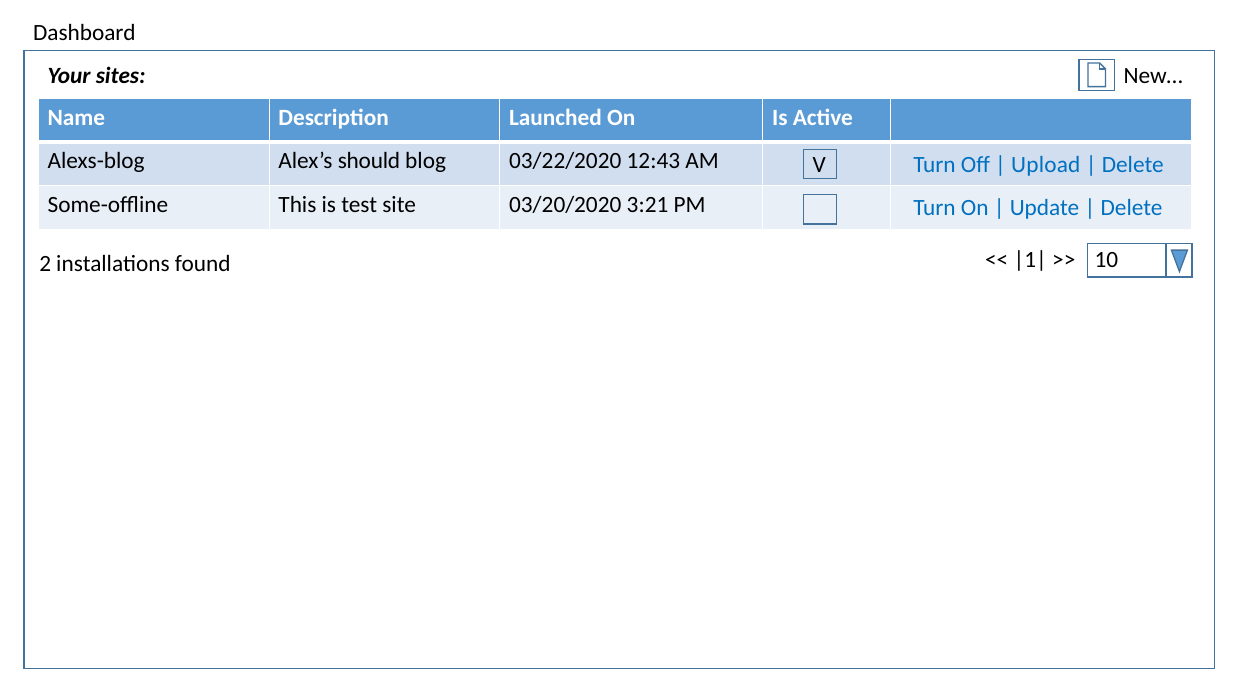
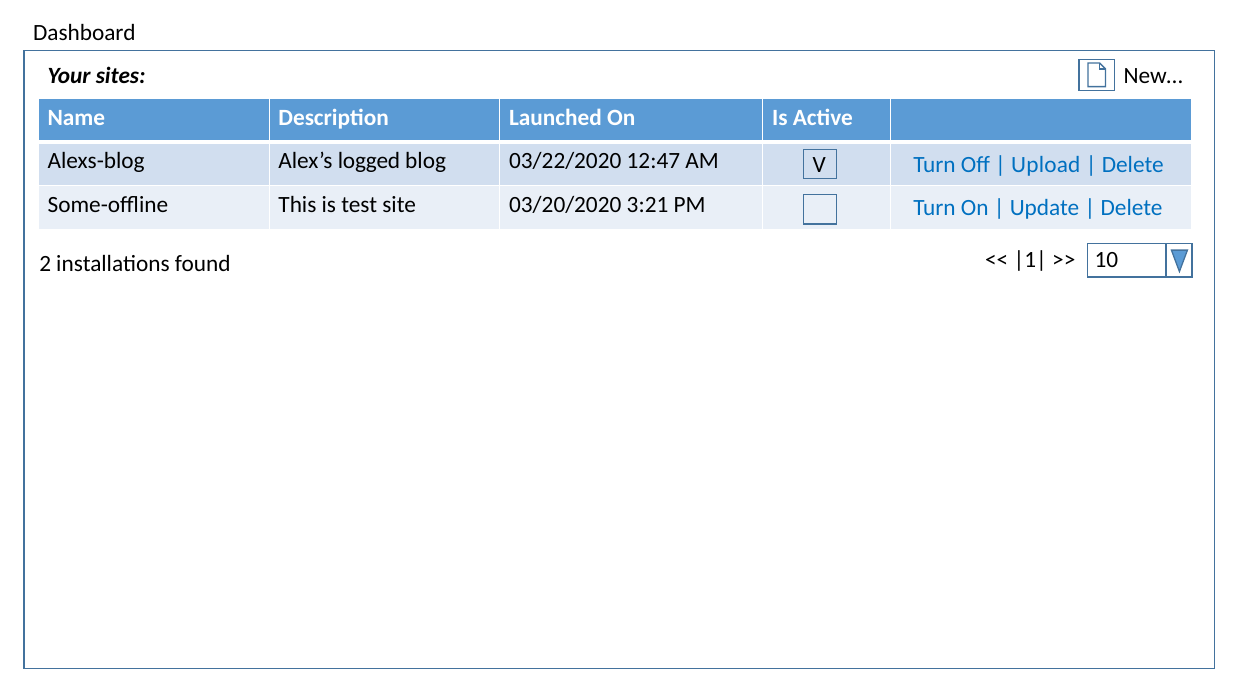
should: should -> logged (369, 161)
12:43: 12:43 -> 12:47 (653, 161)
